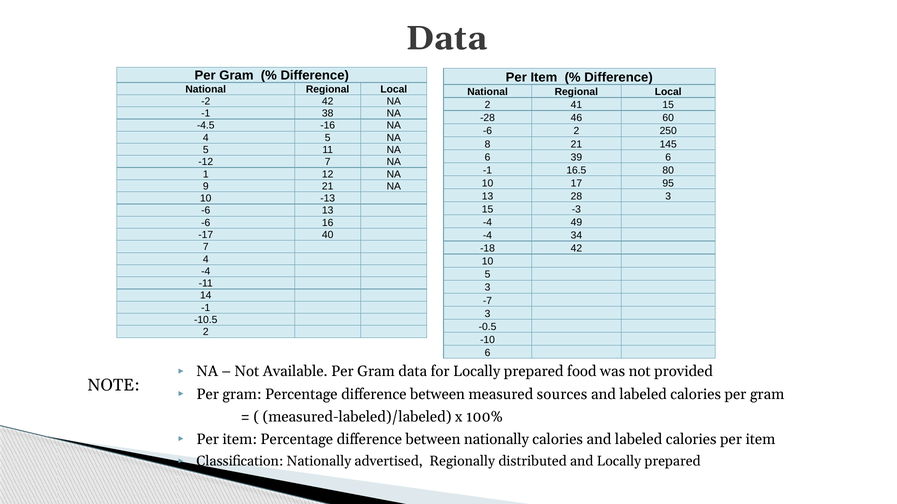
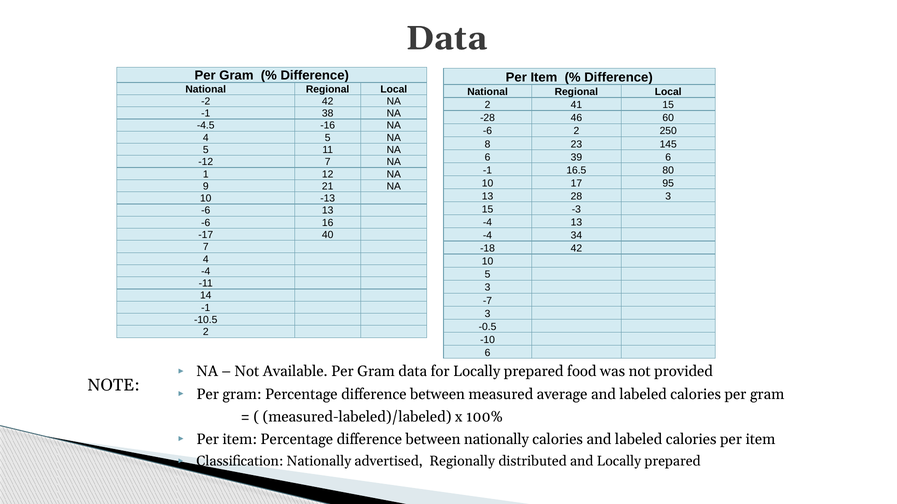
8 21: 21 -> 23 (576, 144)
-4 49: 49 -> 13 (576, 223)
sources: sources -> average (562, 395)
